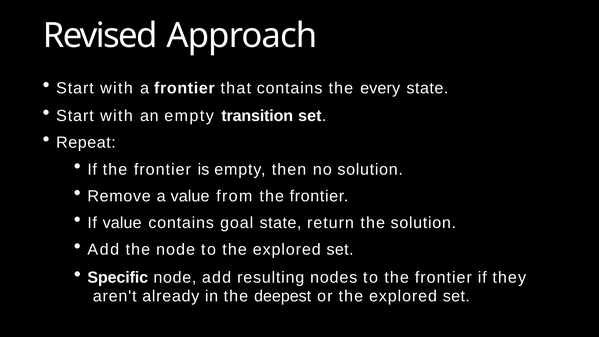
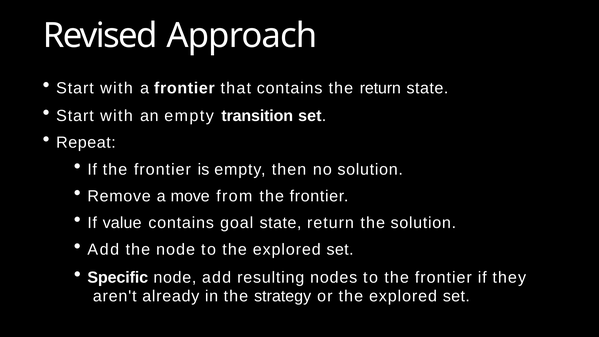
the every: every -> return (380, 88)
a value: value -> move (190, 196)
deepest: deepest -> strategy (283, 296)
